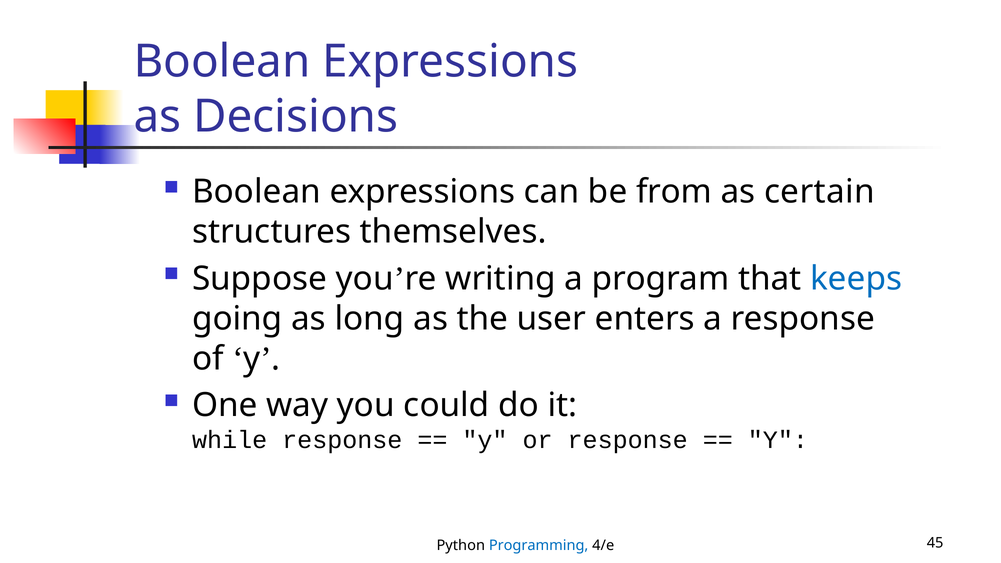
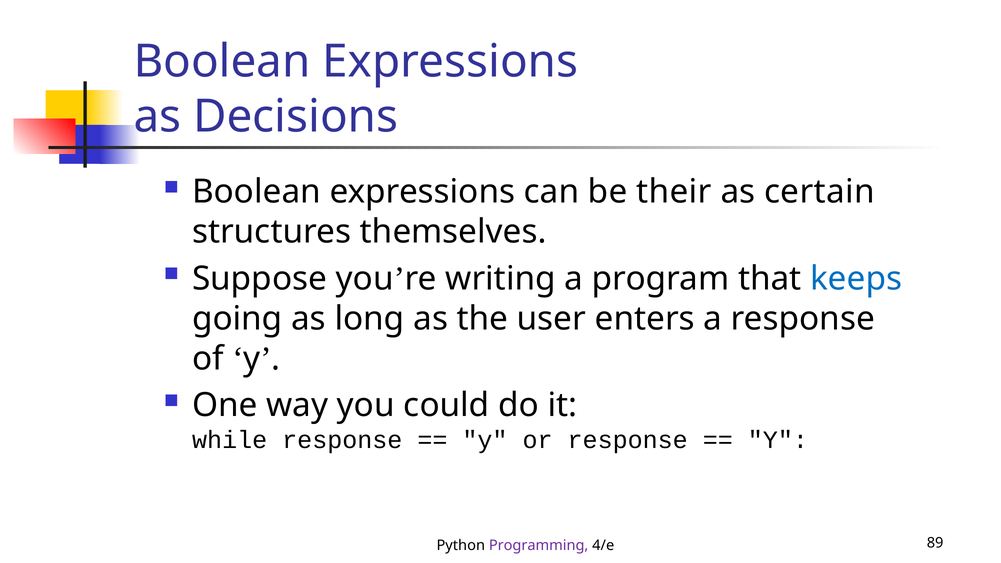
from: from -> their (674, 192)
Programming colour: blue -> purple (539, 545)
45: 45 -> 89 (935, 543)
